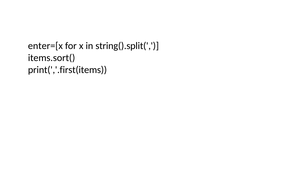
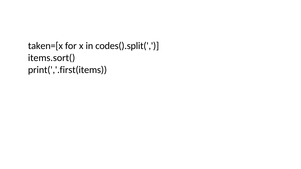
enter=[x: enter=[x -> taken=[x (45, 46)
string().split(: string().split( -> codes().split( (127, 46)
